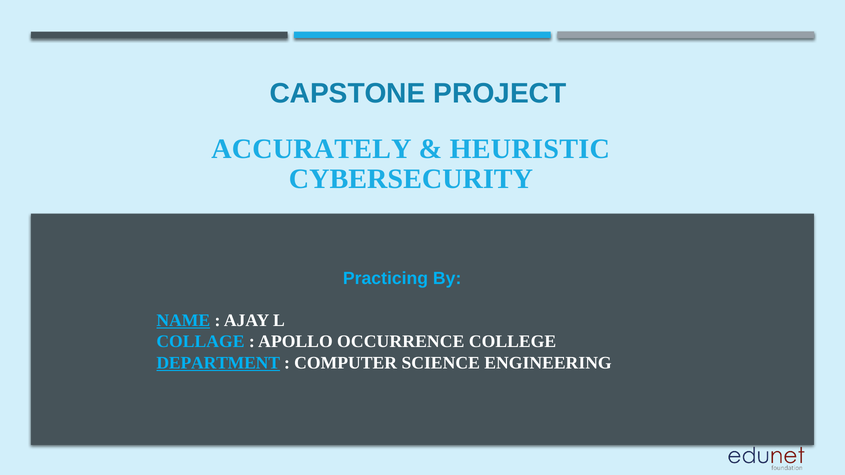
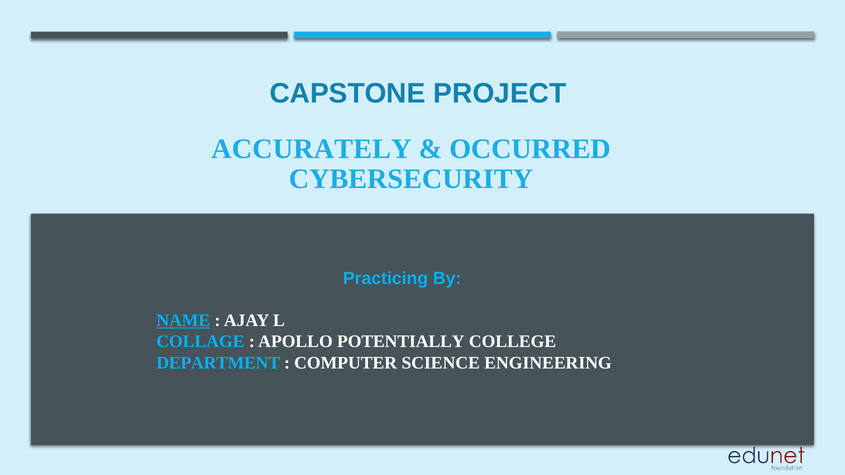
HEURISTIC: HEURISTIC -> OCCURRED (530, 149)
OCCURRENCE: OCCURRENCE -> POTENTIALLY (401, 342)
DEPARTMENT underline: present -> none (218, 363)
